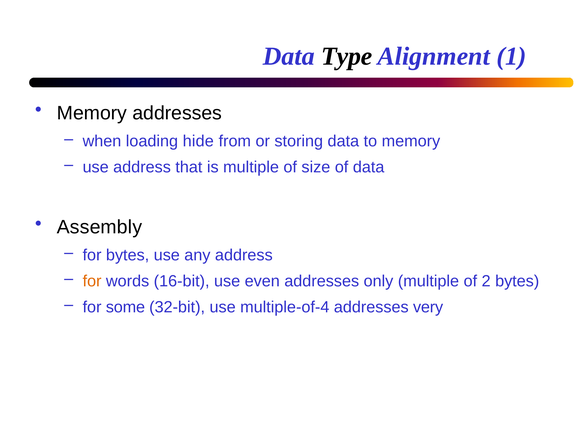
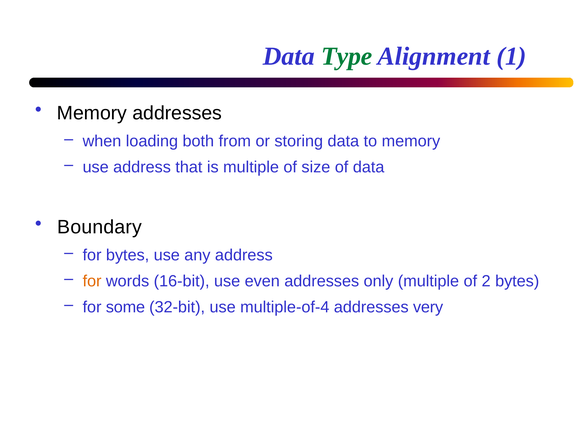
Type colour: black -> green (347, 56)
hide: hide -> both (198, 141)
Assembly: Assembly -> Boundary (99, 227)
